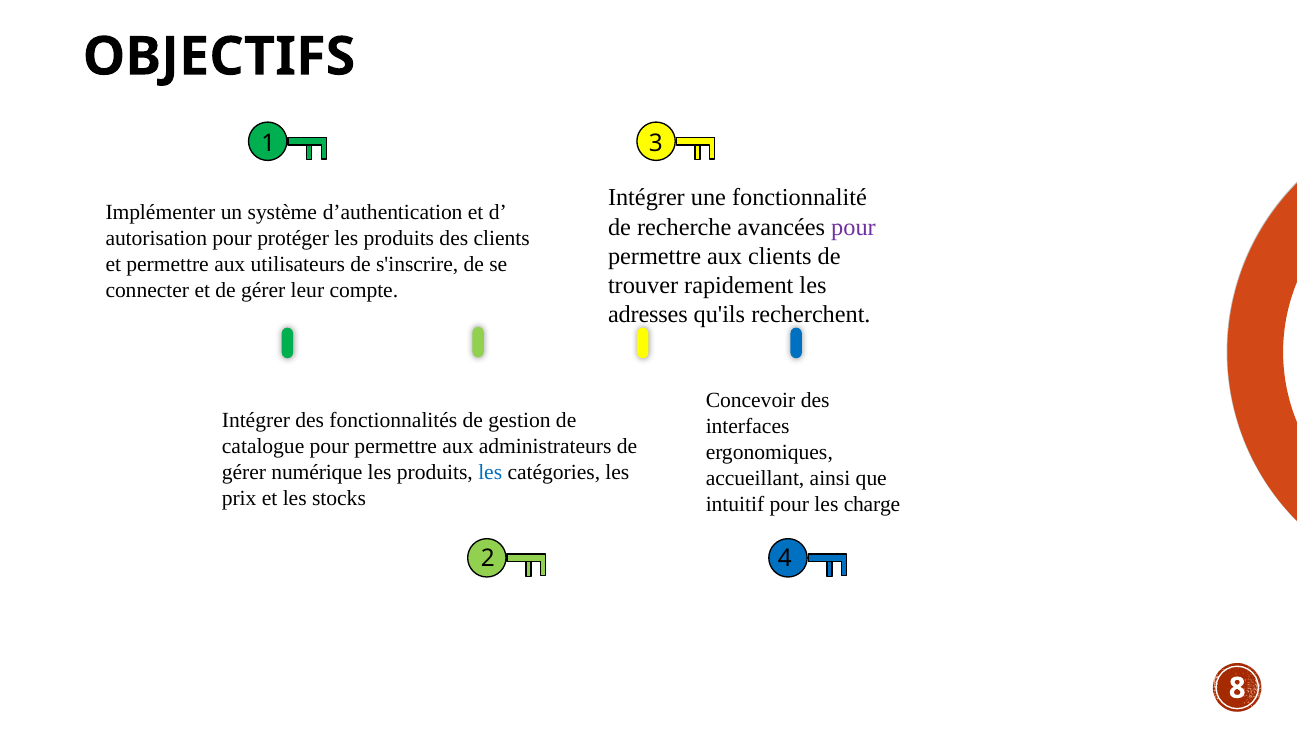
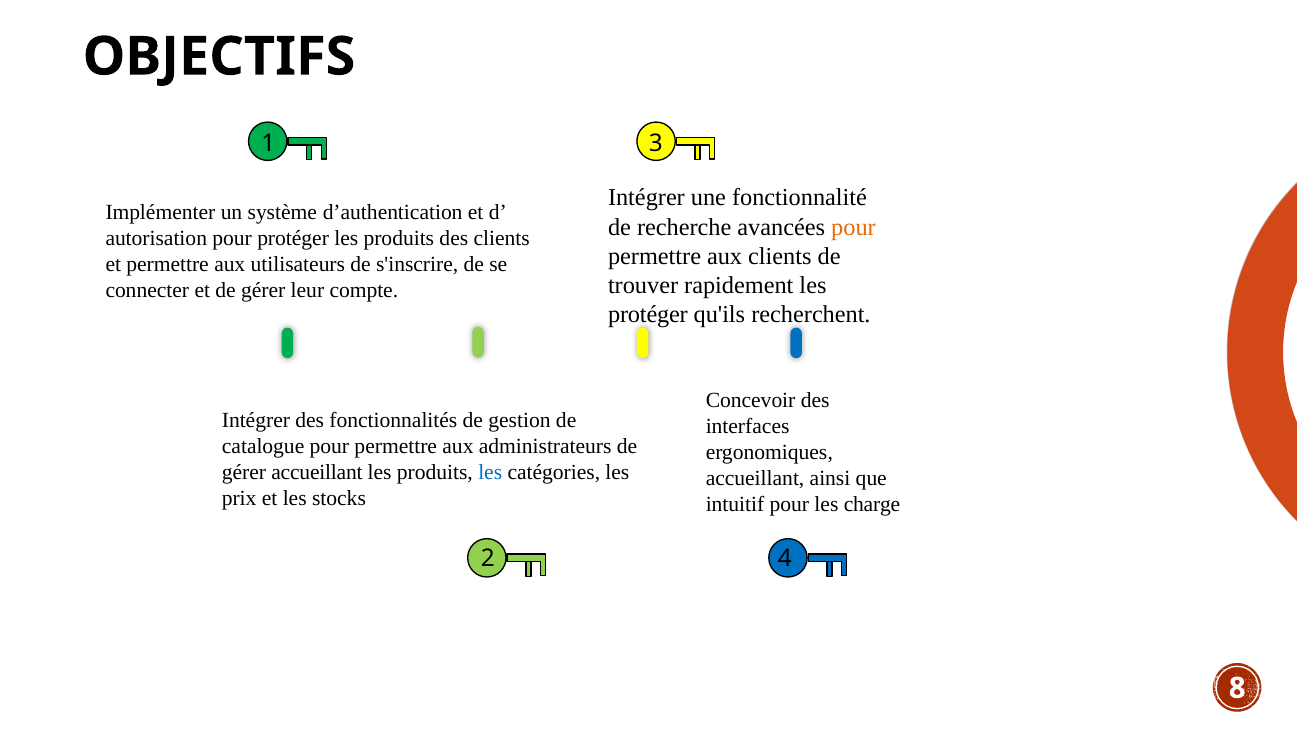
pour colour: purple -> orange (853, 227)
adresses: adresses -> protéger (648, 314)
gérer numérique: numérique -> accueillant (317, 472)
